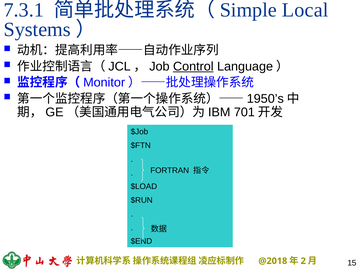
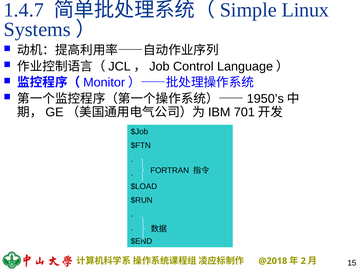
7.3.1: 7.3.1 -> 1.4.7 (24, 10)
Local: Local -> Linux (305, 10)
Control underline: present -> none (193, 66)
